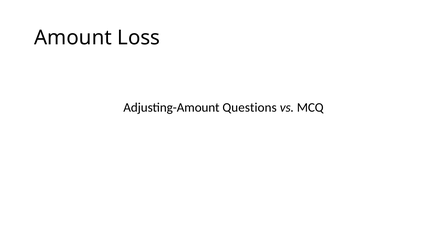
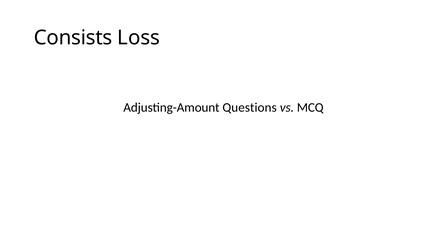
Amount: Amount -> Consists (73, 38)
